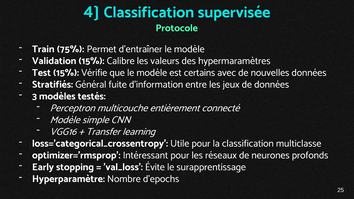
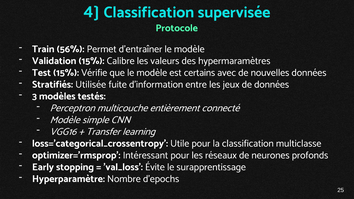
75%: 75% -> 56% (71, 49)
Général: Général -> Utilisée (91, 84)
